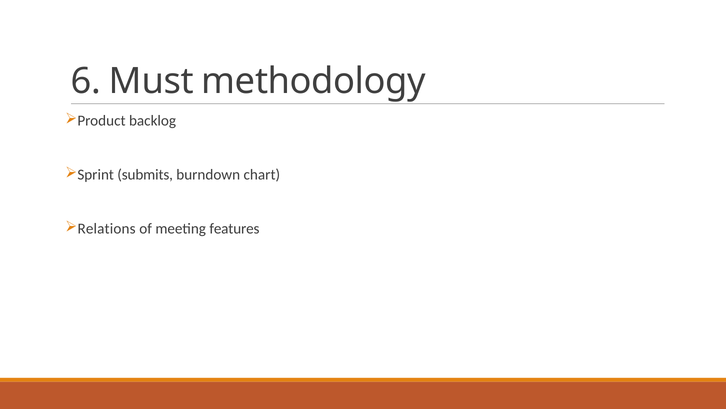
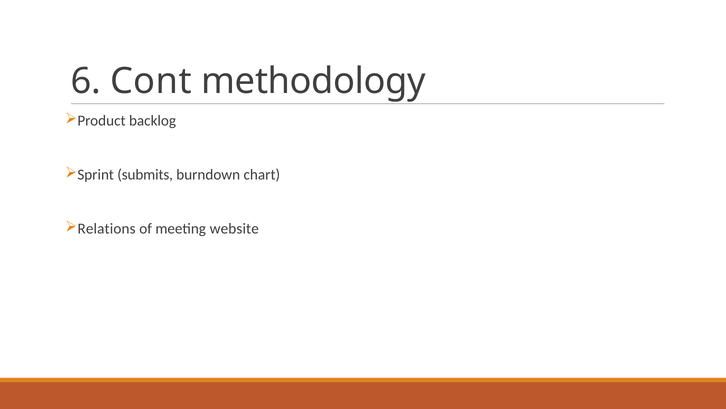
Must: Must -> Cont (151, 81)
features: features -> website (234, 228)
